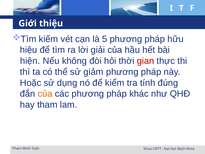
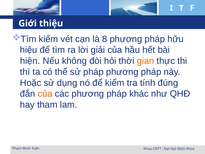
5: 5 -> 8 (105, 39)
gian colour: red -> orange (146, 61)
sử giảm: giảm -> pháp (93, 72)
